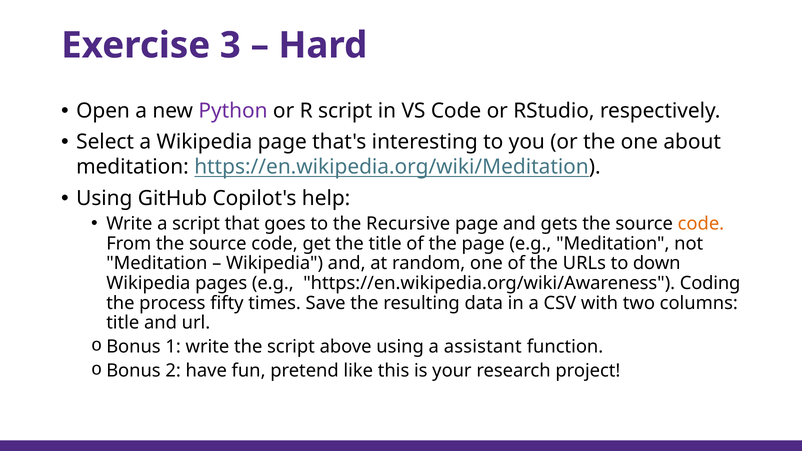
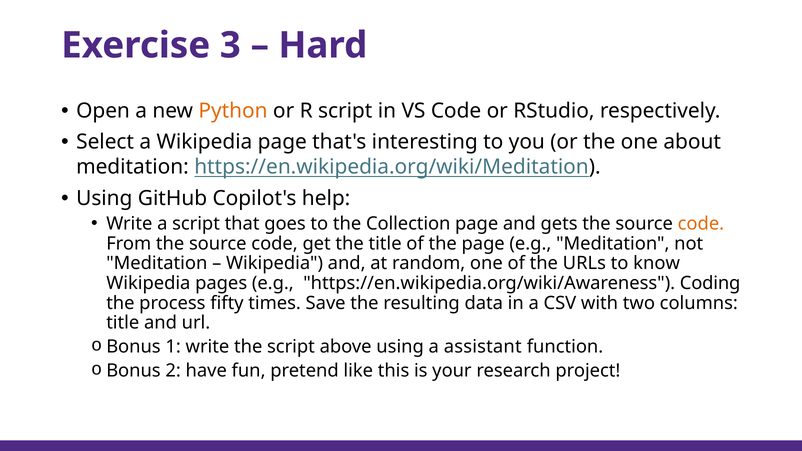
Python colour: purple -> orange (233, 111)
Recursive: Recursive -> Collection (408, 224)
down: down -> know (657, 263)
